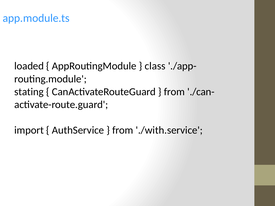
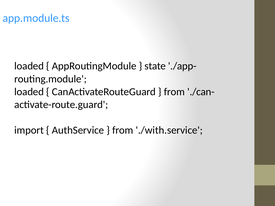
class: class -> state (155, 66)
stating: stating -> loaded (29, 92)
